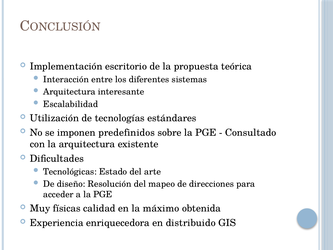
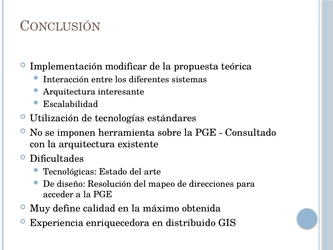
escritorio: escritorio -> modificar (126, 66)
predefinidos: predefinidos -> herramienta (127, 132)
físicas: físicas -> define (67, 208)
